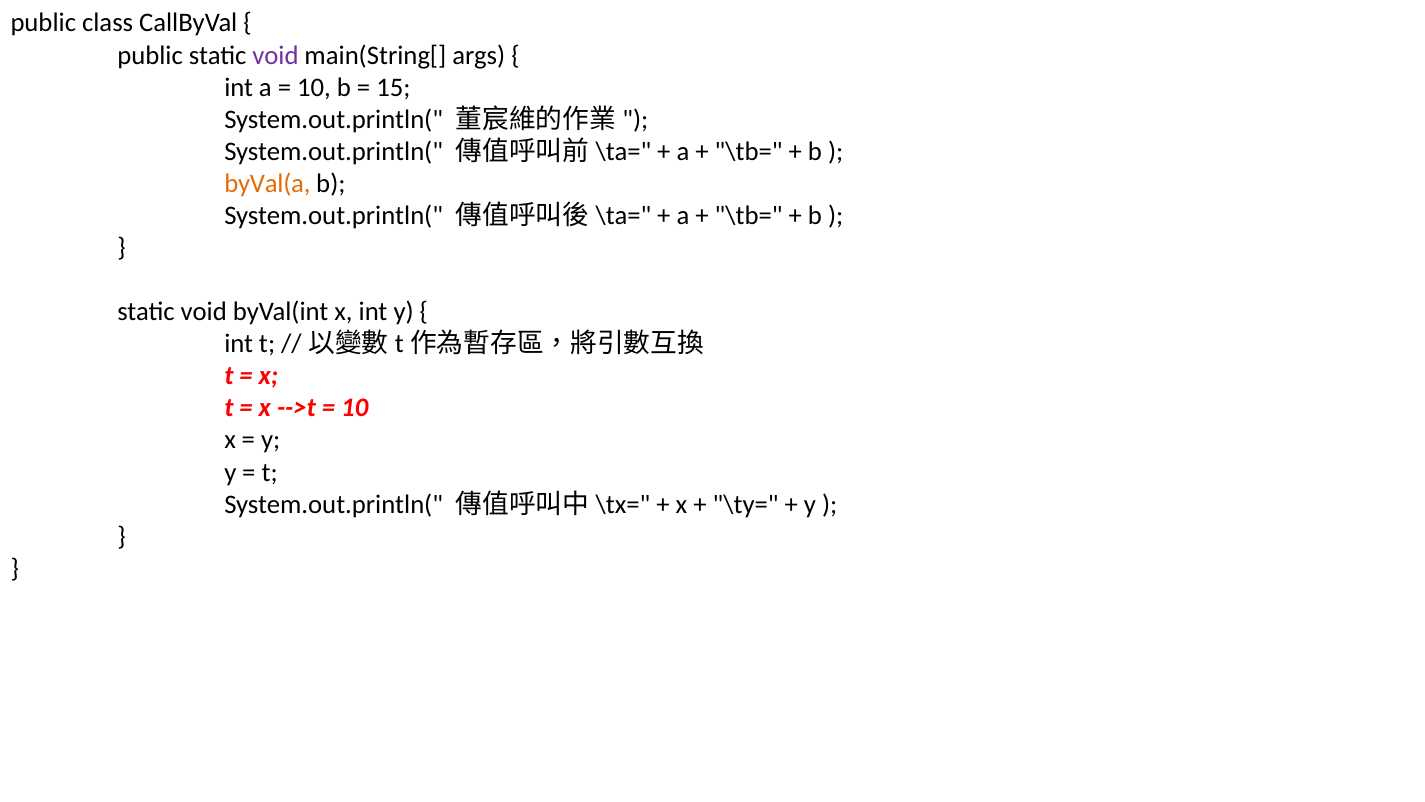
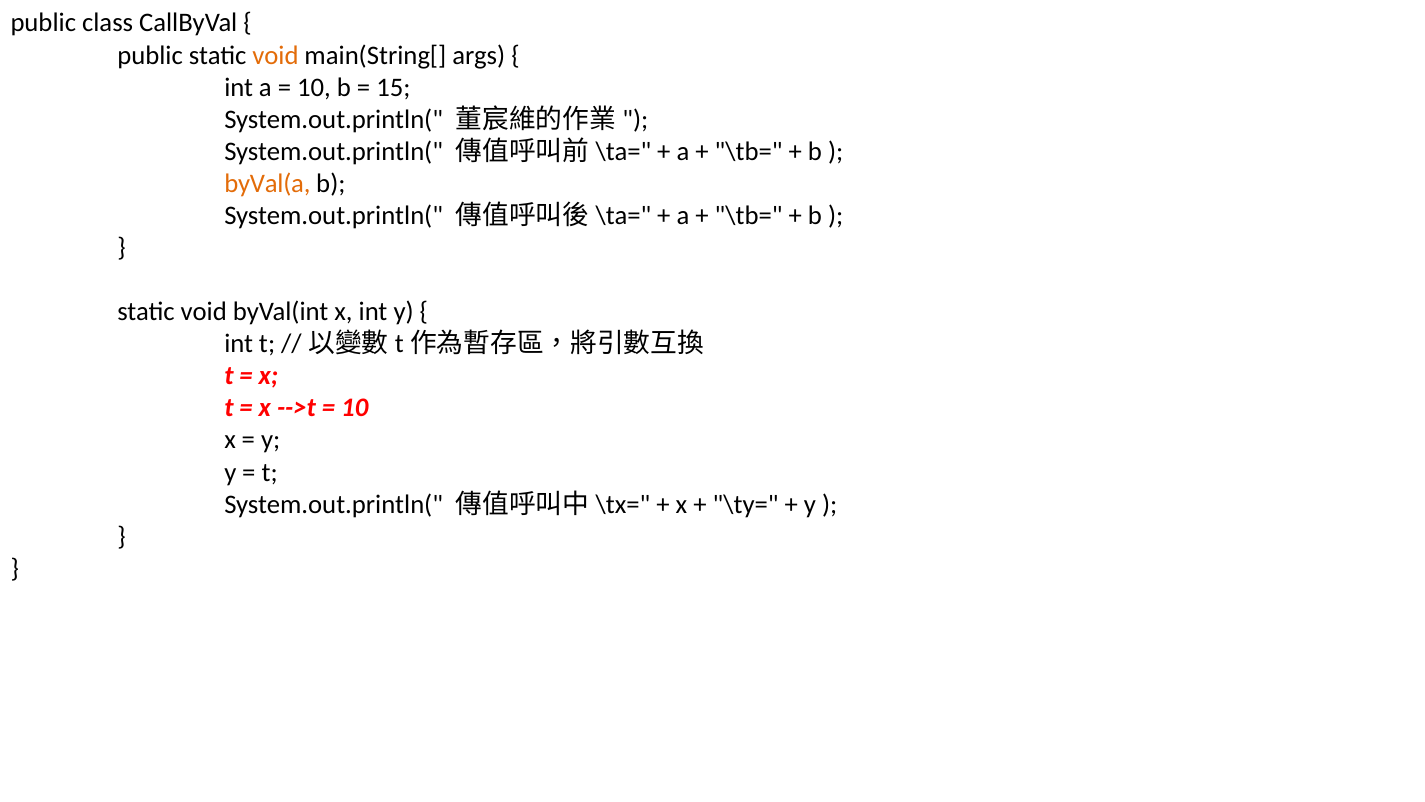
void colour: purple -> orange (276, 55)
